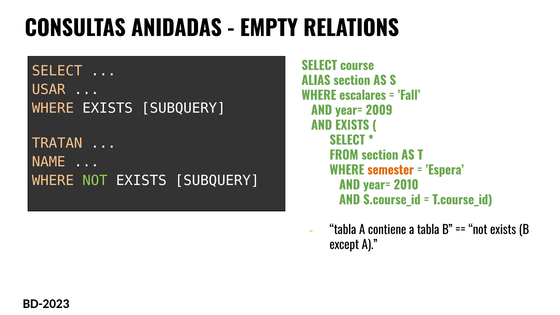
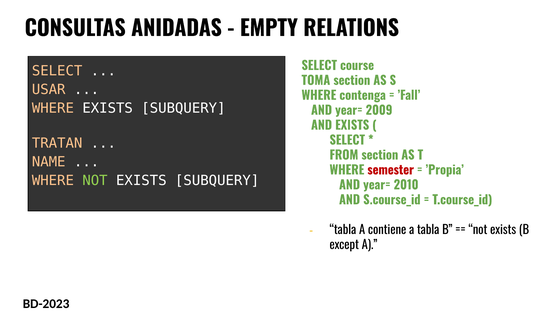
ALIAS: ALIAS -> TOMA (316, 81)
escalares: escalares -> contenga (363, 96)
semester colour: orange -> red (391, 170)
’Espera: ’Espera -> ’Propia (445, 170)
